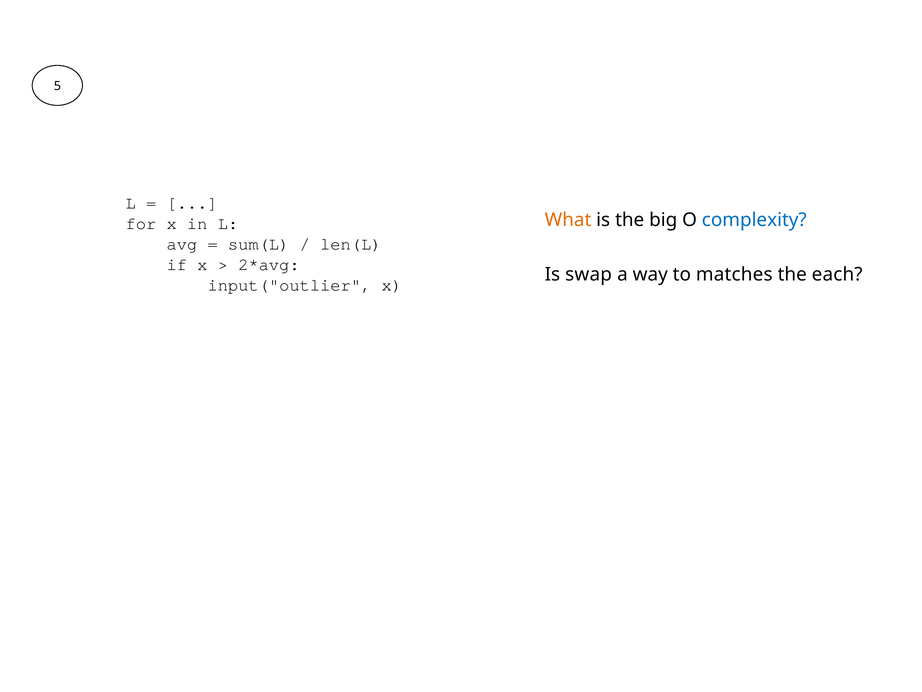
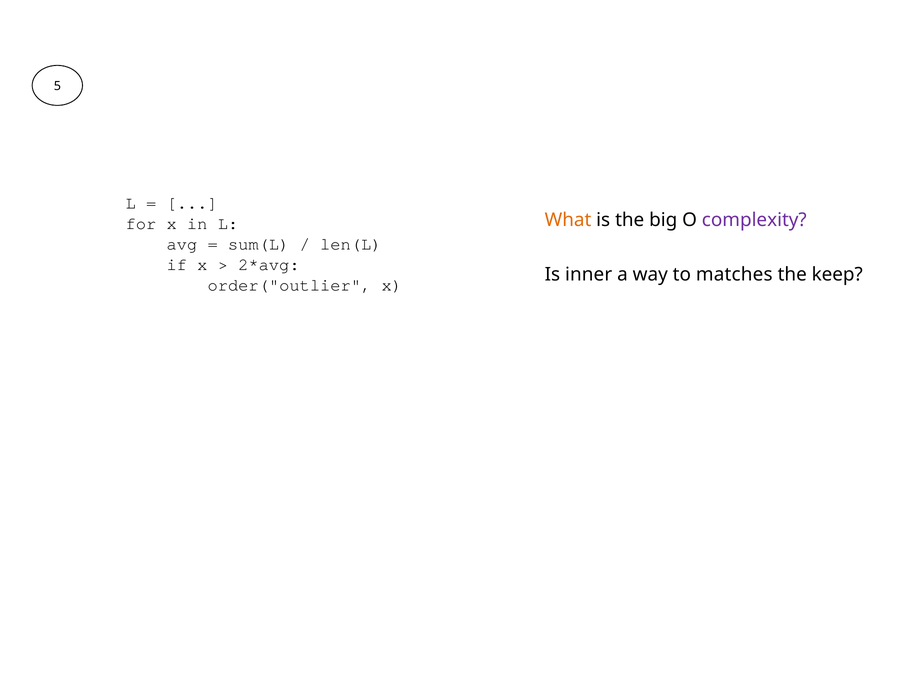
complexity colour: blue -> purple (754, 220)
swap: swap -> inner (589, 274)
each: each -> keep (837, 274)
input("outlier: input("outlier -> order("outlier (289, 285)
